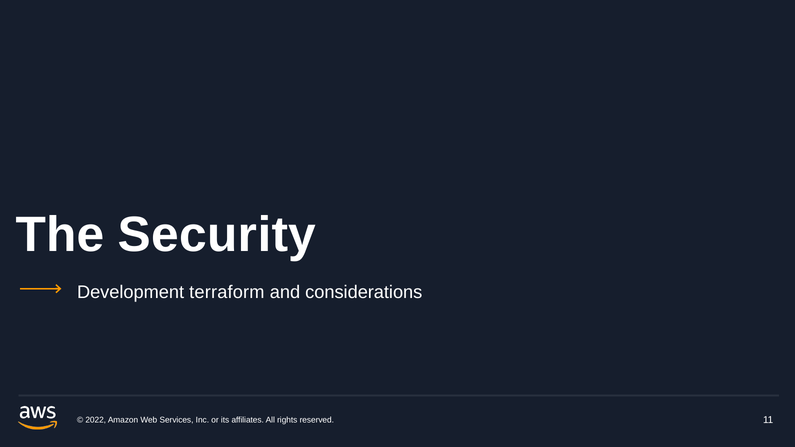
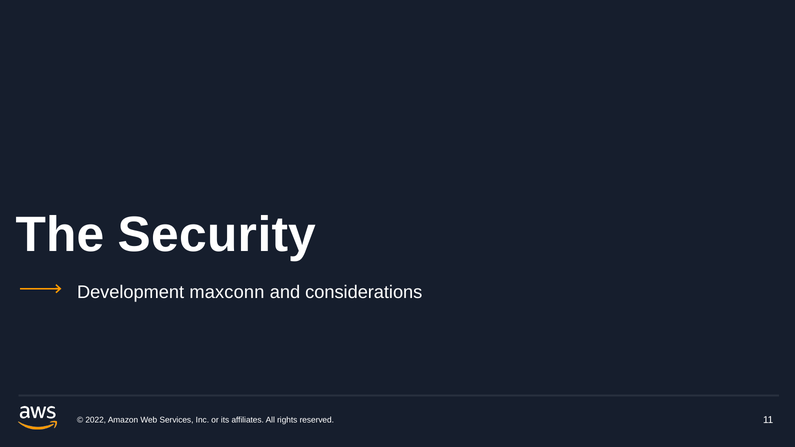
terraform: terraform -> maxconn (227, 292)
